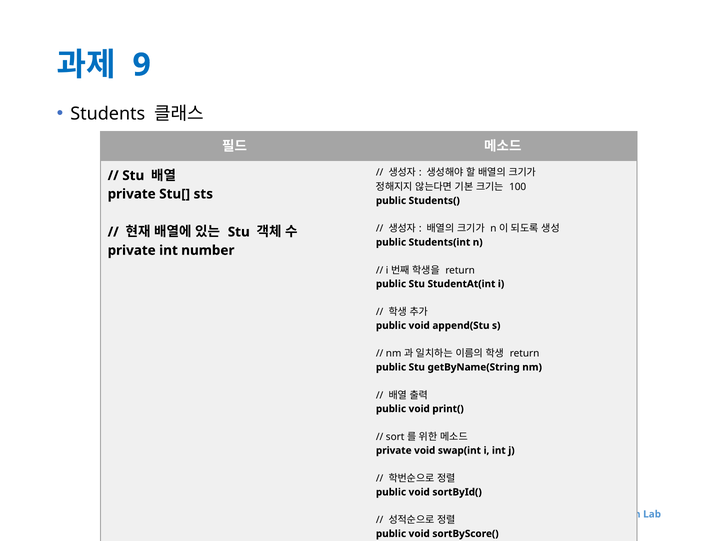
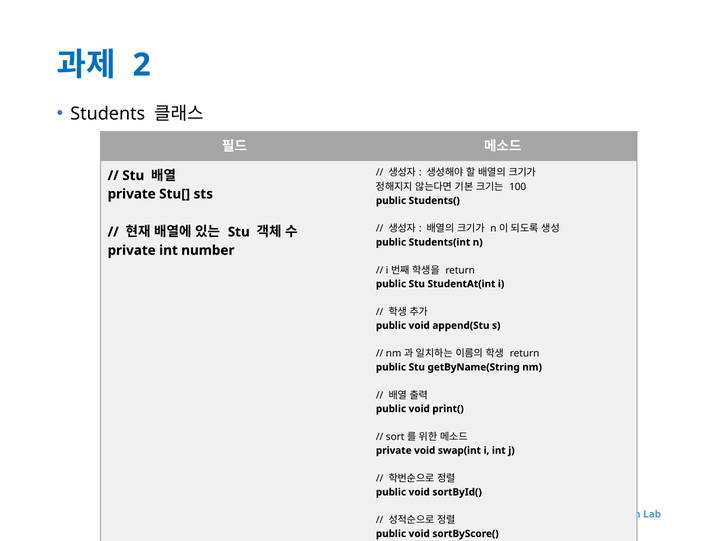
9: 9 -> 2 (142, 65)
